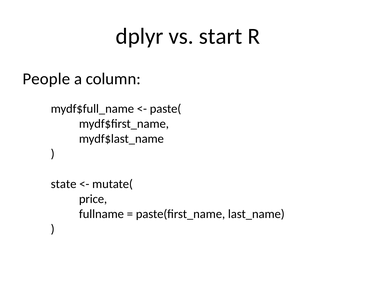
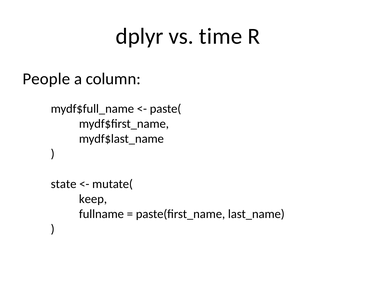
start: start -> time (221, 36)
price: price -> keep (93, 199)
